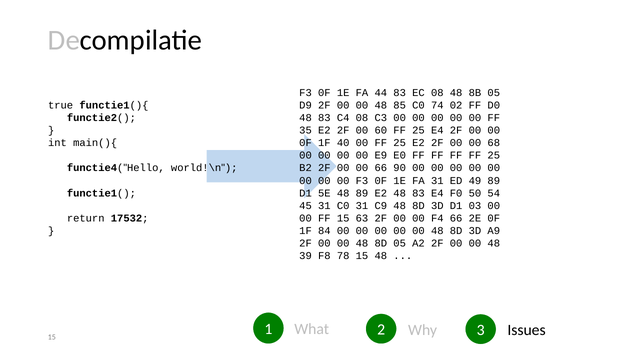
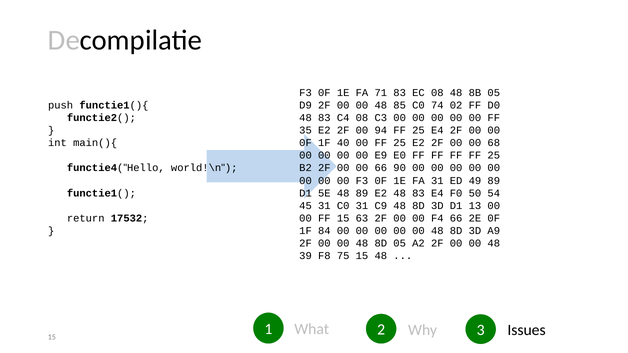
44: 44 -> 71 (381, 93)
true: true -> push (61, 105)
60: 60 -> 94 (381, 130)
03: 03 -> 13 (475, 206)
78: 78 -> 75 (343, 256)
